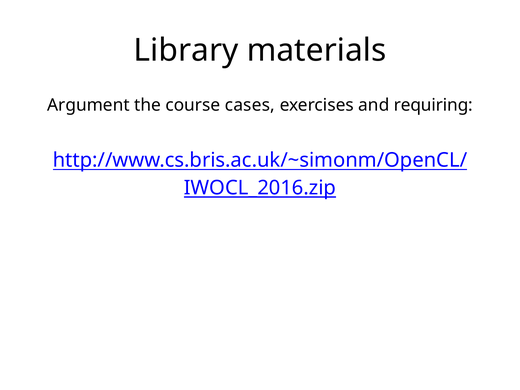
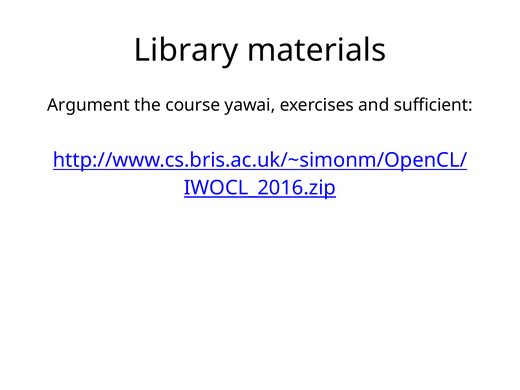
cases: cases -> yawai (250, 105)
requiring: requiring -> sufficient (433, 105)
